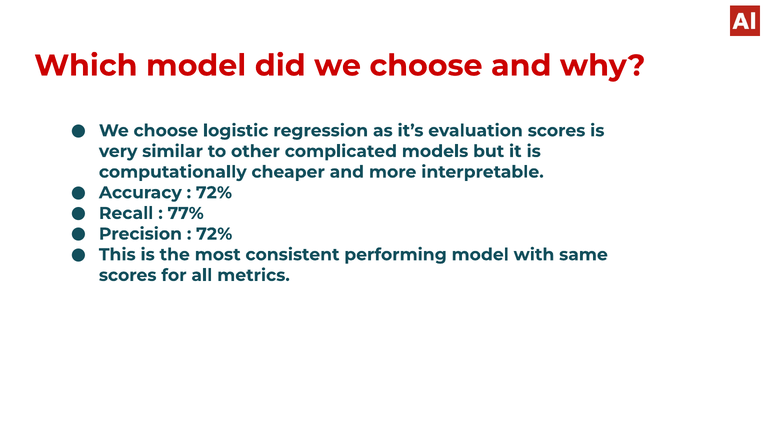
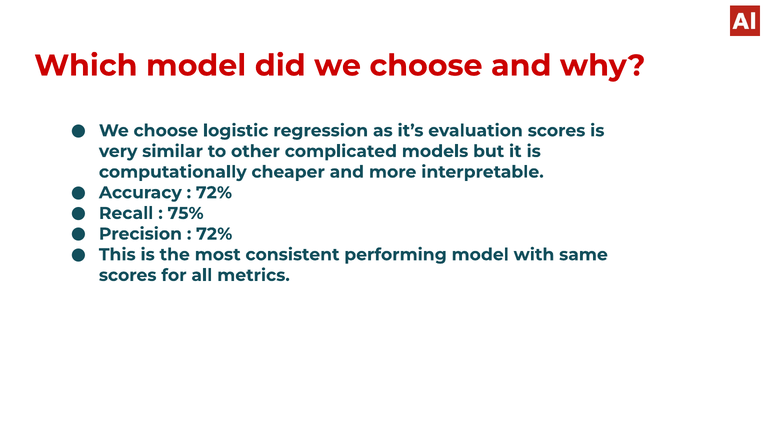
77%: 77% -> 75% (186, 214)
